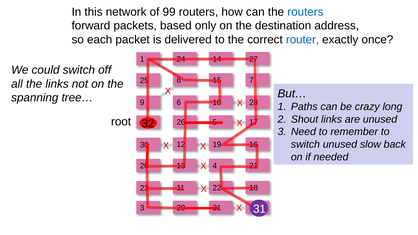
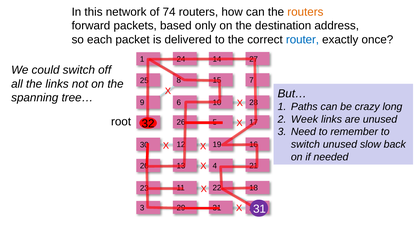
99: 99 -> 74 (169, 12)
routers colour: blue -> orange (305, 12)
Shout: Shout -> Week (305, 119)
